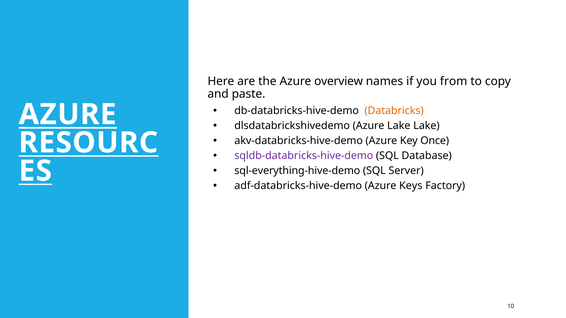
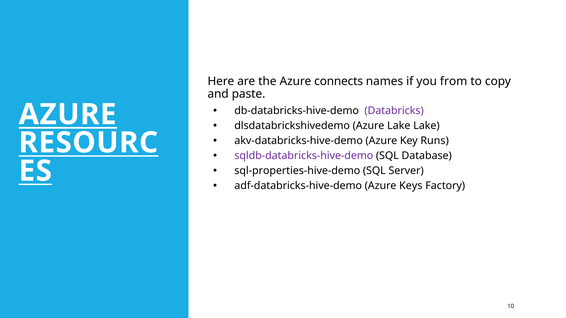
overview: overview -> connects (339, 81)
Databricks colour: orange -> purple (394, 111)
Once: Once -> Runs (435, 141)
sql-everything-hive-demo: sql-everything-hive-demo -> sql-properties-hive-demo (297, 171)
